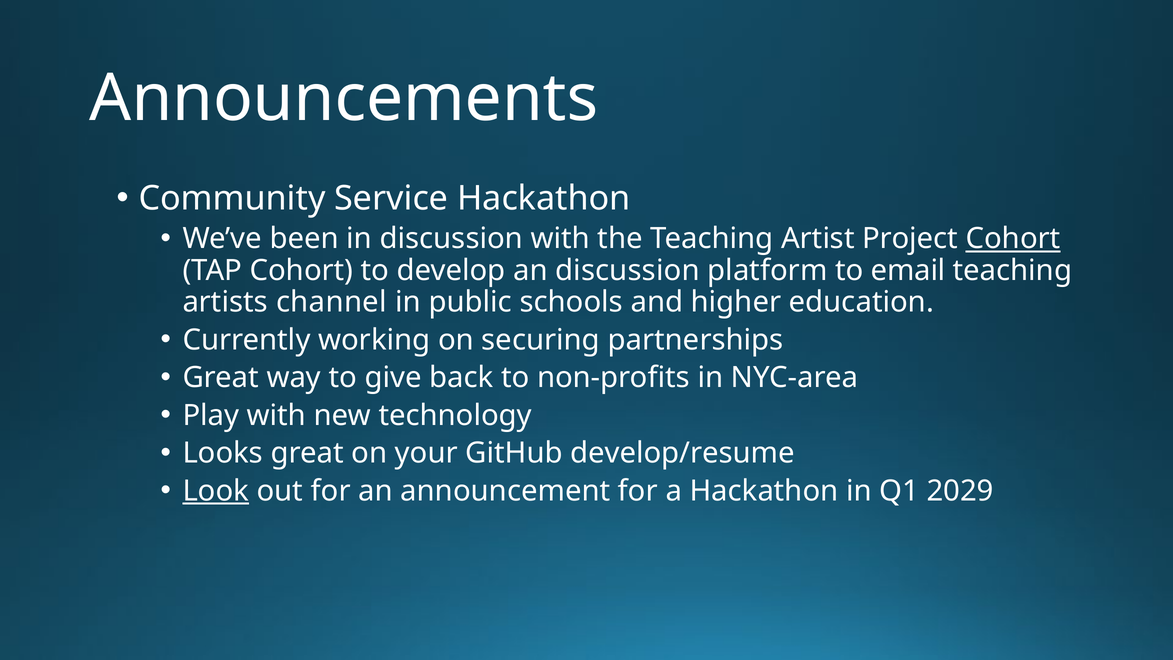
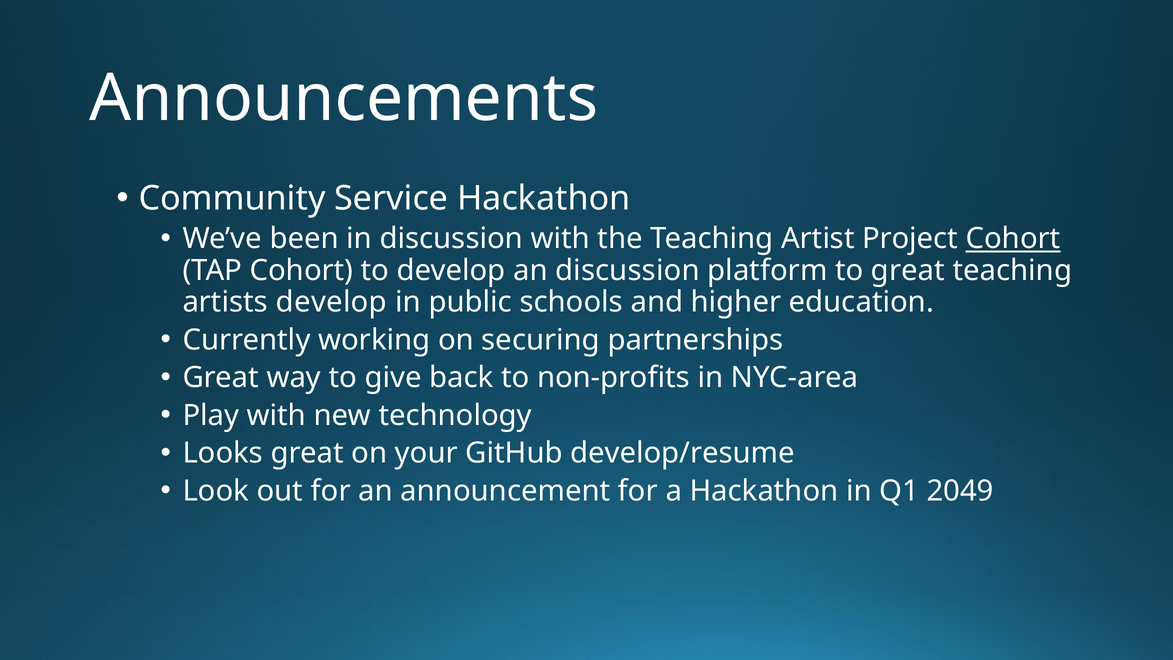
to email: email -> great (908, 270)
artists channel: channel -> develop (331, 302)
Look underline: present -> none (216, 491)
2029: 2029 -> 2049 (960, 491)
